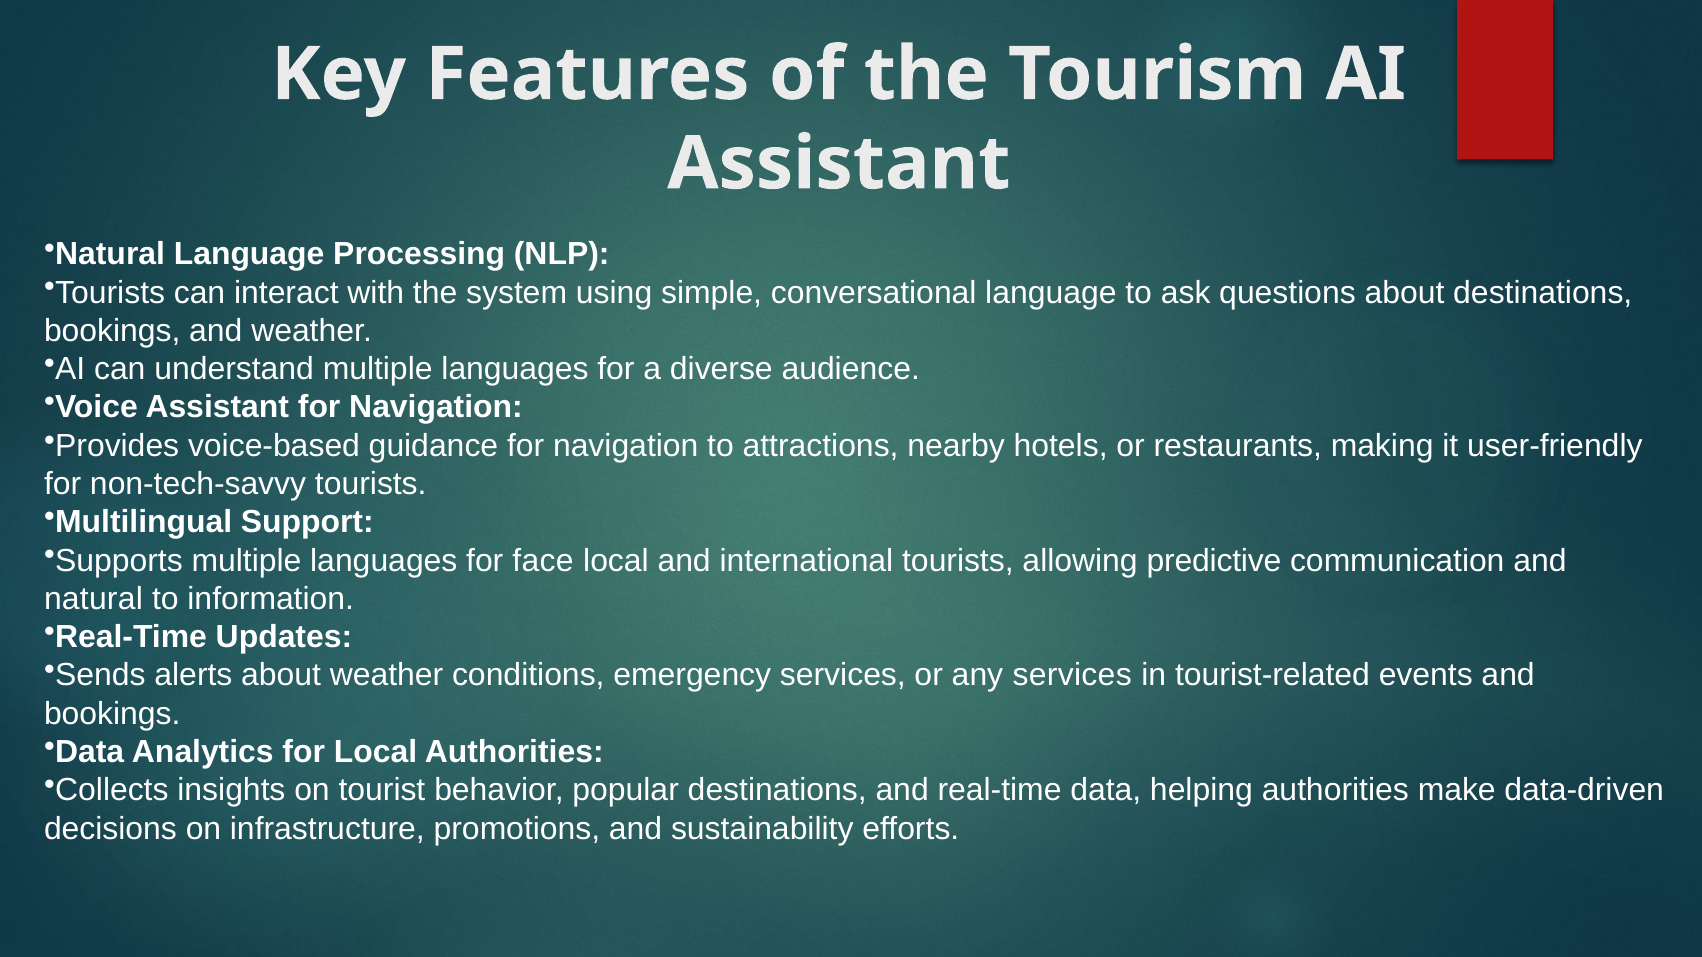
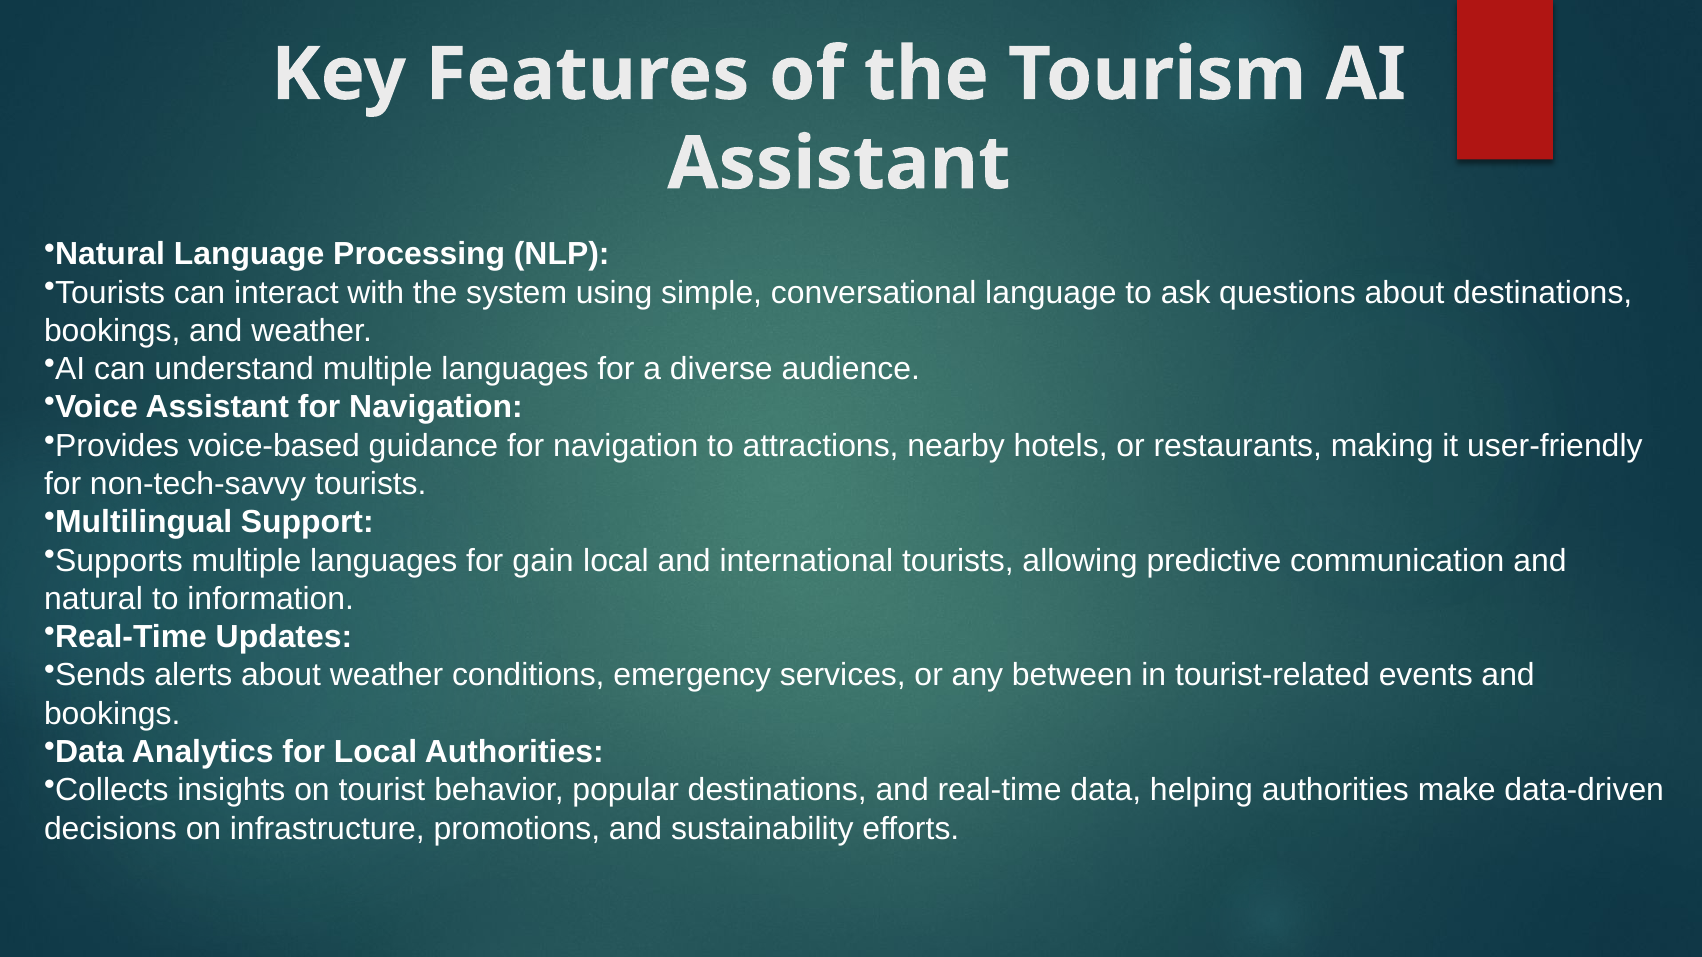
face: face -> gain (543, 561)
any services: services -> between (1072, 676)
